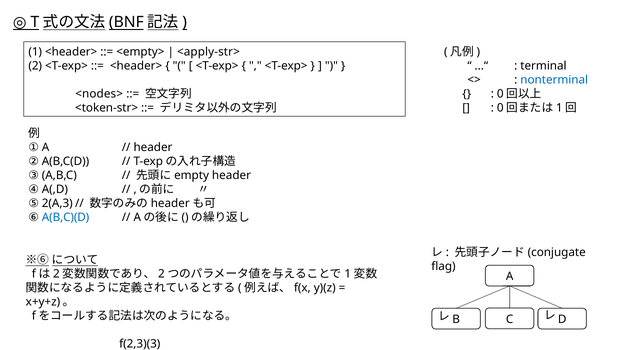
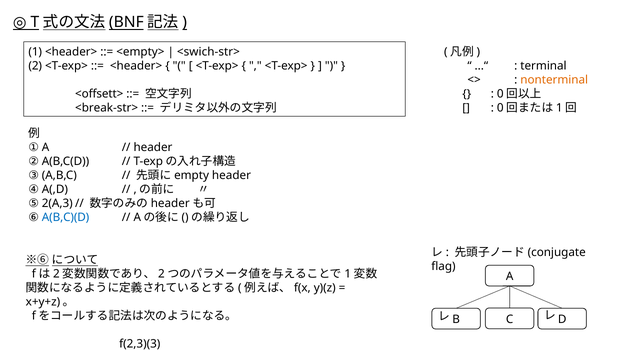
<apply-str>: <apply-str> -> <swich-str> (208, 52)
nonterminal colour: blue -> orange (554, 80)
<nodes>: <nodes> -> <offsett> (99, 94)
<token-str>: <token-str> -> <break-str> (107, 108)
